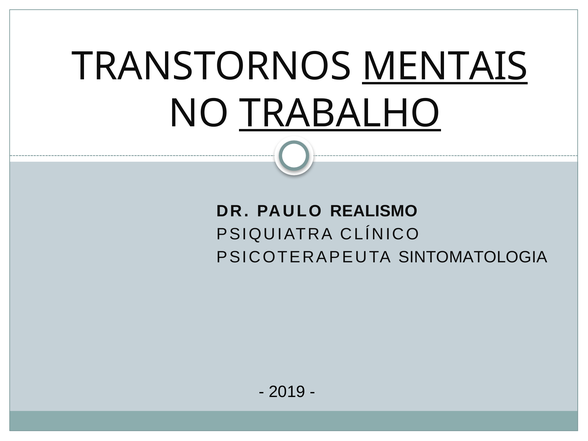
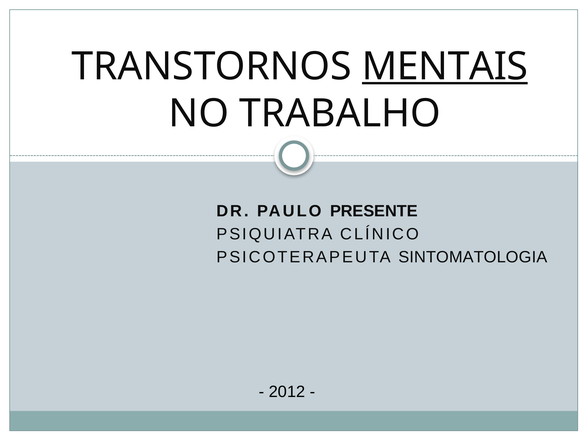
TRABALHO underline: present -> none (340, 113)
REALISMO: REALISMO -> PRESENTE (374, 211)
2019: 2019 -> 2012 (287, 392)
